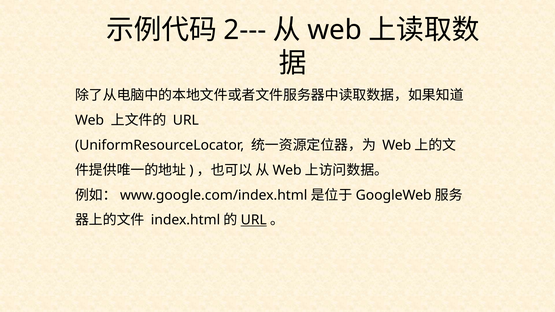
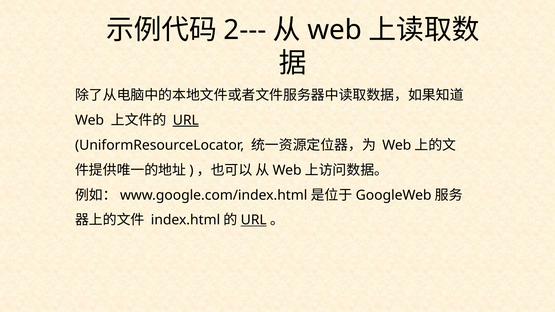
URL underline: none -> present (186, 120)
